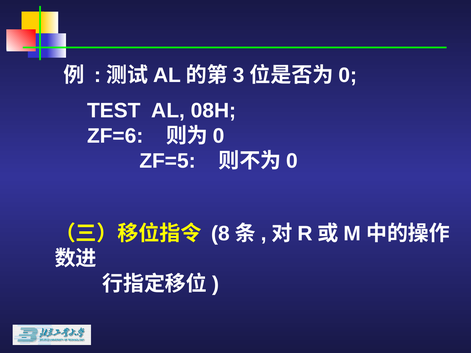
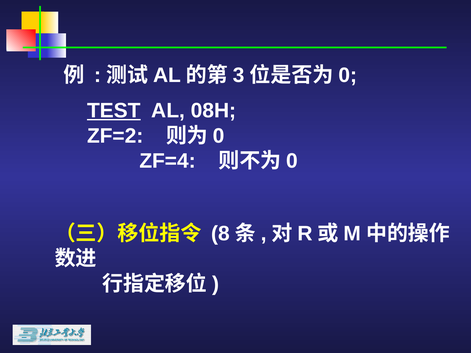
TEST underline: none -> present (114, 111)
ZF=6: ZF=6 -> ZF=2 (115, 136)
ZF=5: ZF=5 -> ZF=4 (168, 161)
